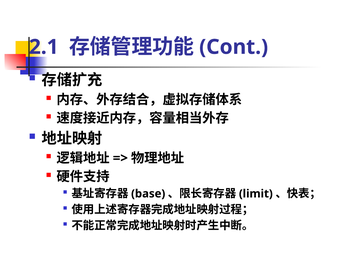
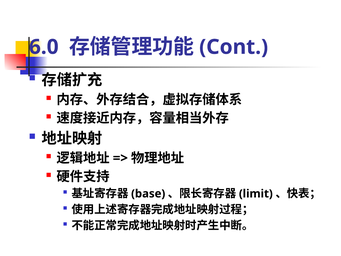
2.1: 2.1 -> 6.0 (44, 47)
